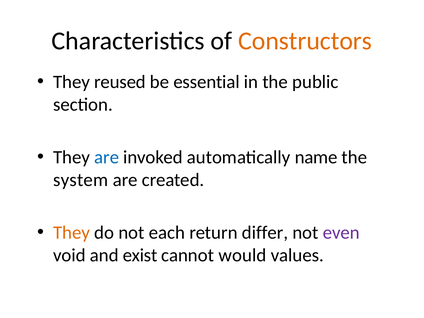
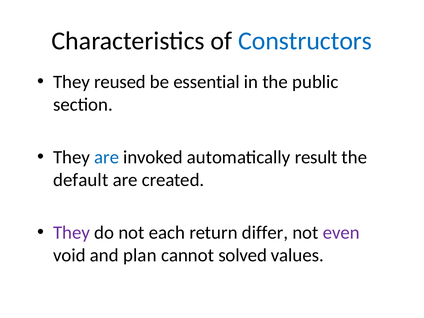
Constructors colour: orange -> blue (305, 41)
name: name -> result (316, 157)
system: system -> default (81, 180)
They colour: orange -> purple (72, 233)
exist: exist -> plan (140, 255)
would: would -> solved (243, 255)
